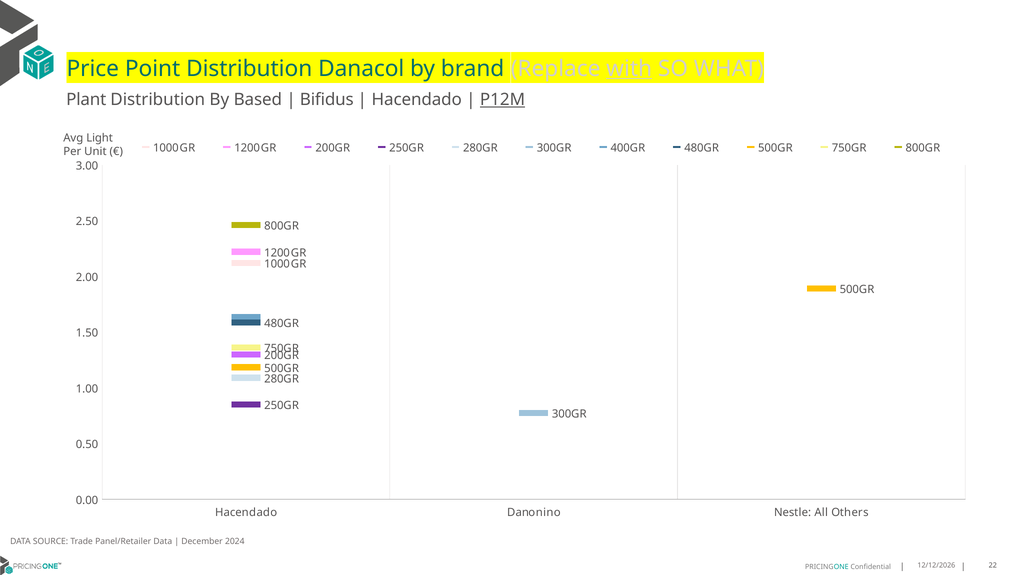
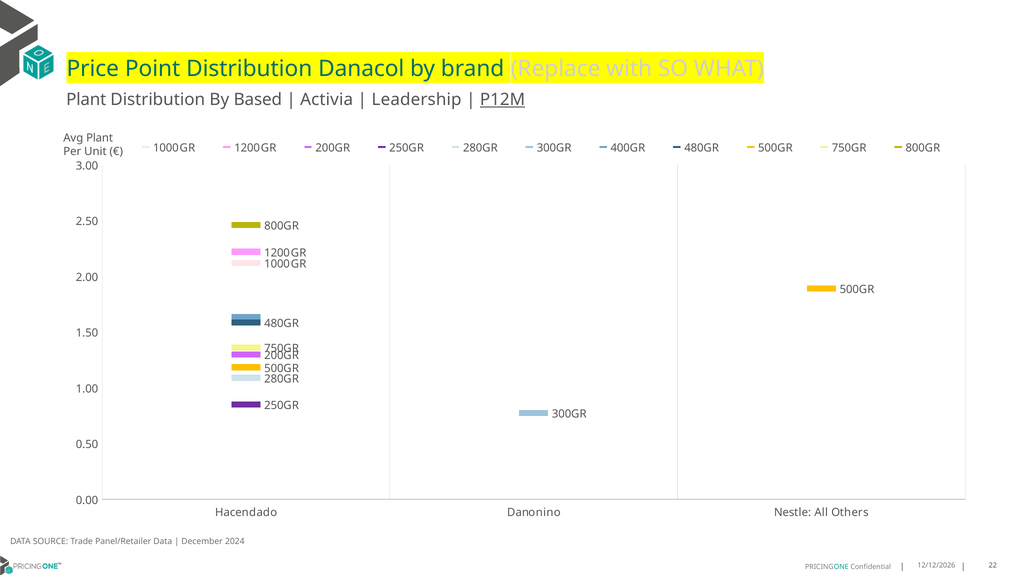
with underline: present -> none (629, 69)
Bifidus: Bifidus -> Activia (327, 100)
Hacendado: Hacendado -> Leadership (417, 100)
Avg Light: Light -> Plant (100, 138)
